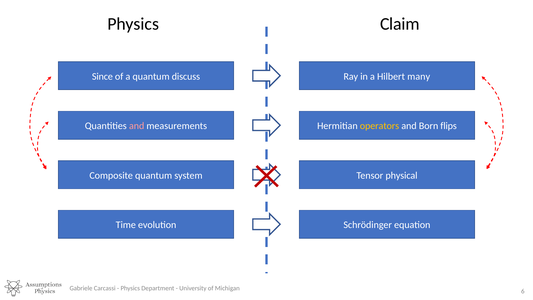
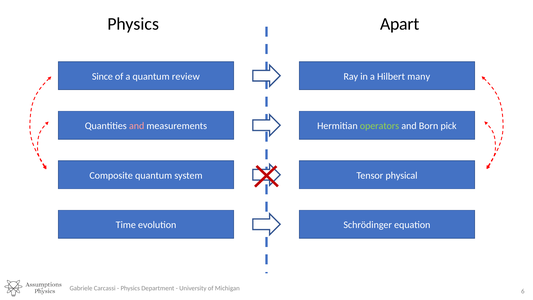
Claim: Claim -> Apart (400, 24)
discuss: discuss -> review (186, 76)
operators colour: yellow -> light green (380, 126)
flips: flips -> pick (449, 126)
